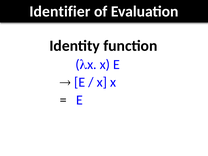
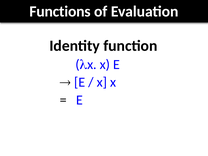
Identifier: Identifier -> Functions (60, 11)
